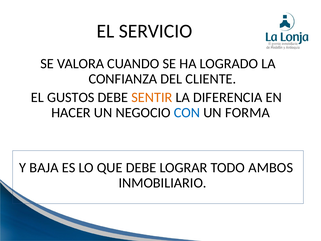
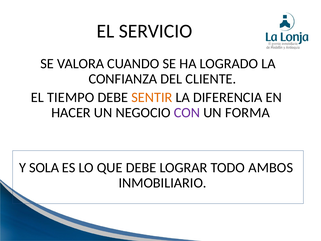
GUSTOS: GUSTOS -> TIEMPO (71, 97)
CON colour: blue -> purple (187, 113)
BAJA: BAJA -> SOLA (44, 167)
